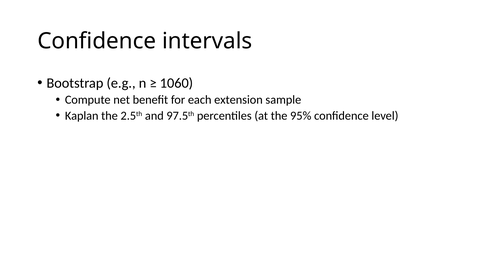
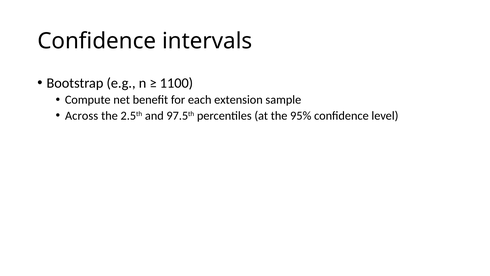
1060: 1060 -> 1100 (176, 83)
Kaplan: Kaplan -> Across (82, 116)
